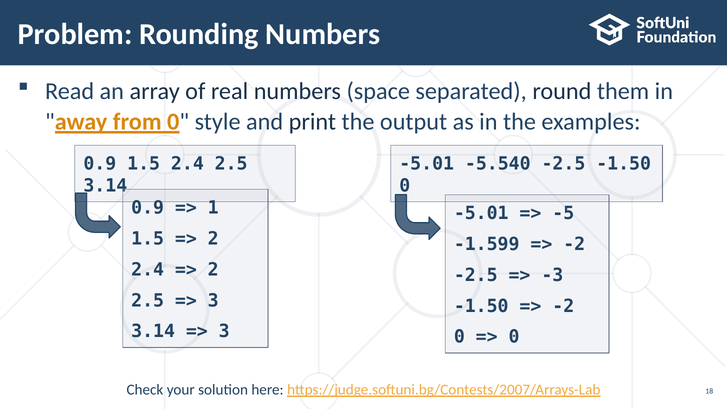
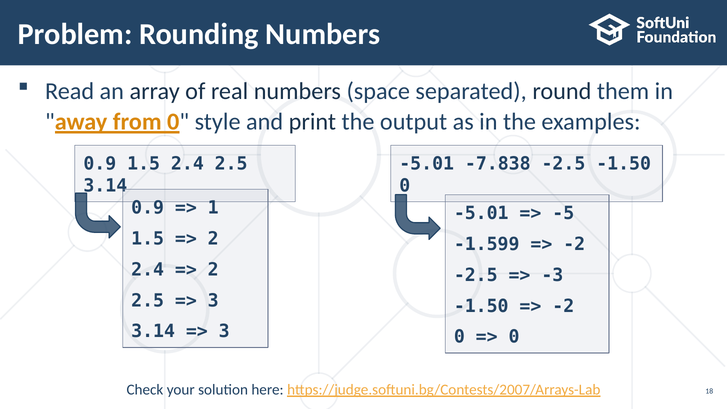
-5.540: -5.540 -> -7.838 (498, 164)
